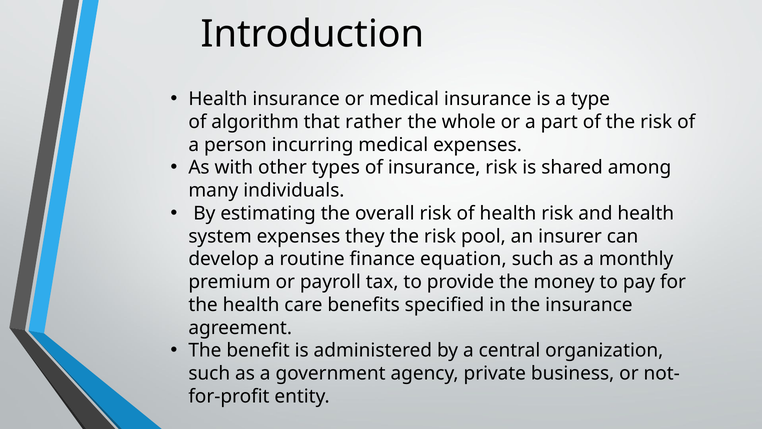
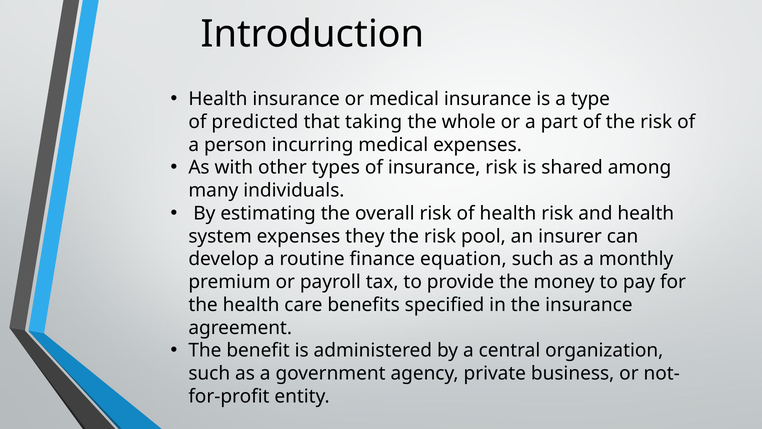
algorithm: algorithm -> predicted (255, 122)
rather: rather -> taking (374, 122)
